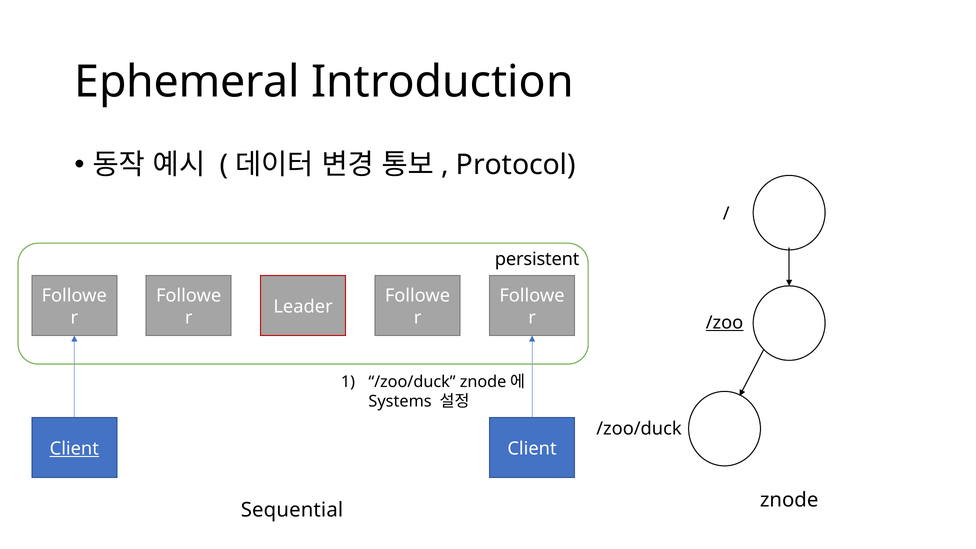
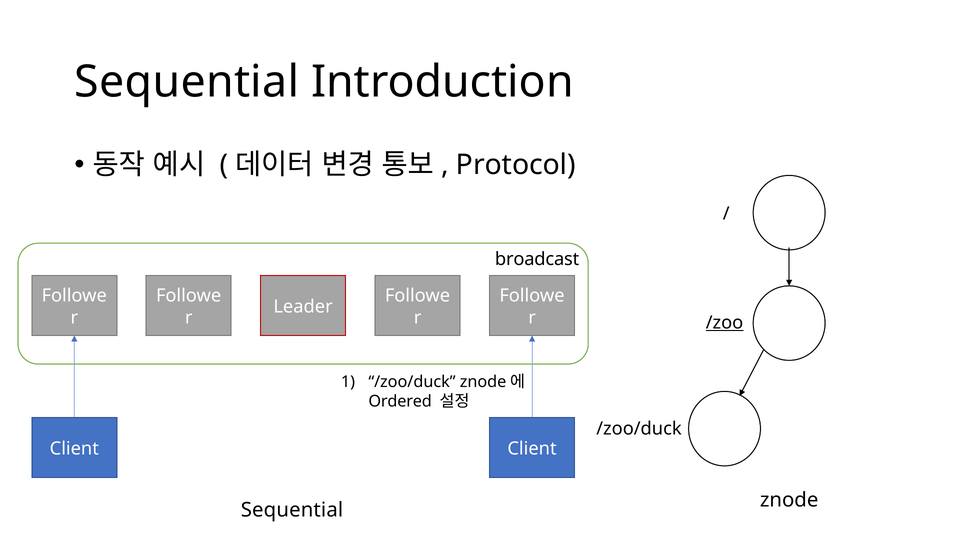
Ephemeral: Ephemeral -> Sequential (187, 82)
persistent: persistent -> broadcast (537, 259)
Systems: Systems -> Ordered (400, 401)
Client underline: present -> none (74, 449)
